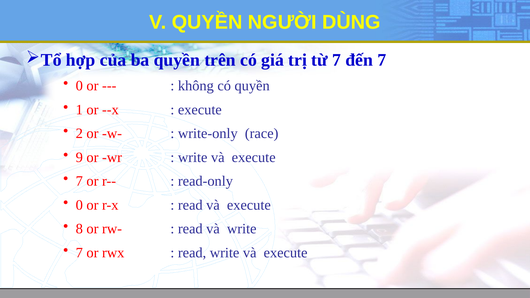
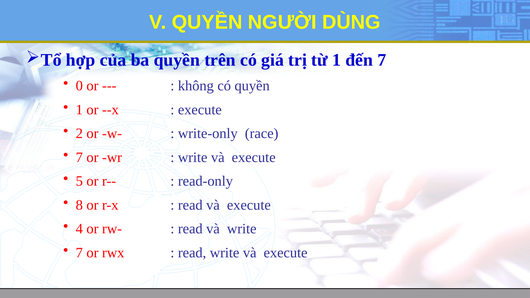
từ 7: 7 -> 1 (337, 60)
9: 9 -> 7 (79, 157)
7: 7 -> 5 (79, 181)
0: 0 -> 8 (79, 205)
8: 8 -> 4 (79, 229)
